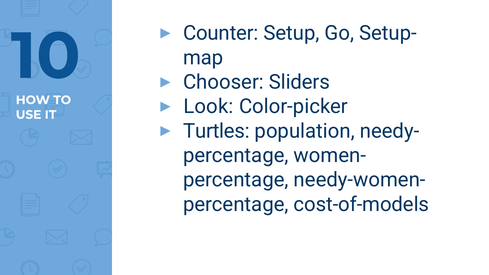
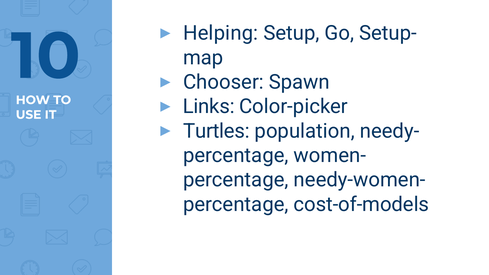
Counter: Counter -> Helping (221, 33)
Sliders: Sliders -> Spawn (299, 82)
Look: Look -> Links (209, 107)
